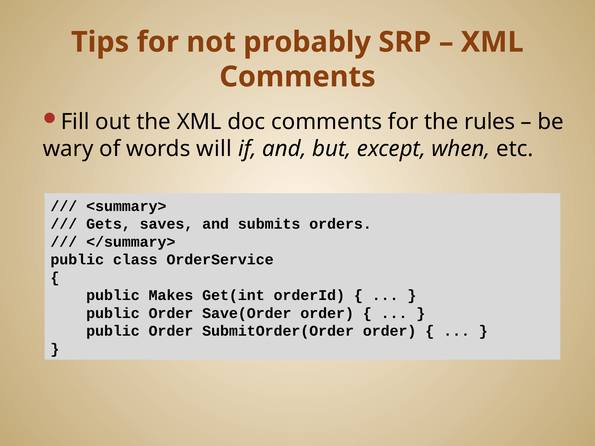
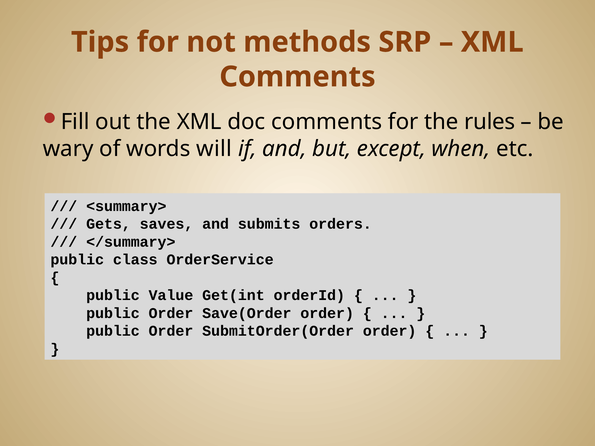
probably: probably -> methods (307, 42)
Makes: Makes -> Value (171, 295)
